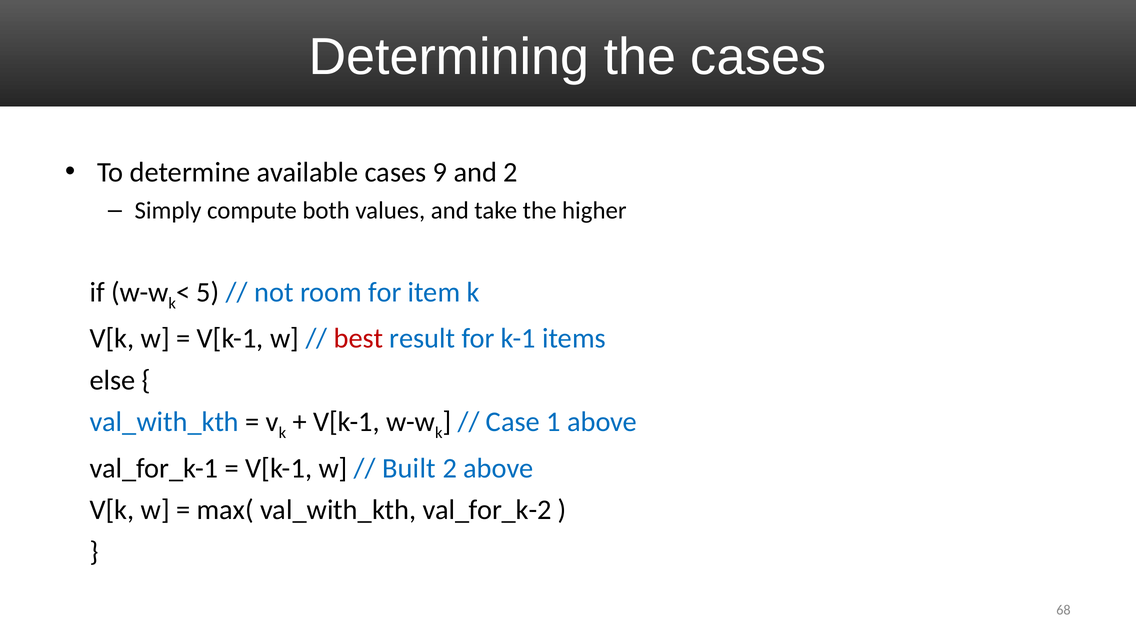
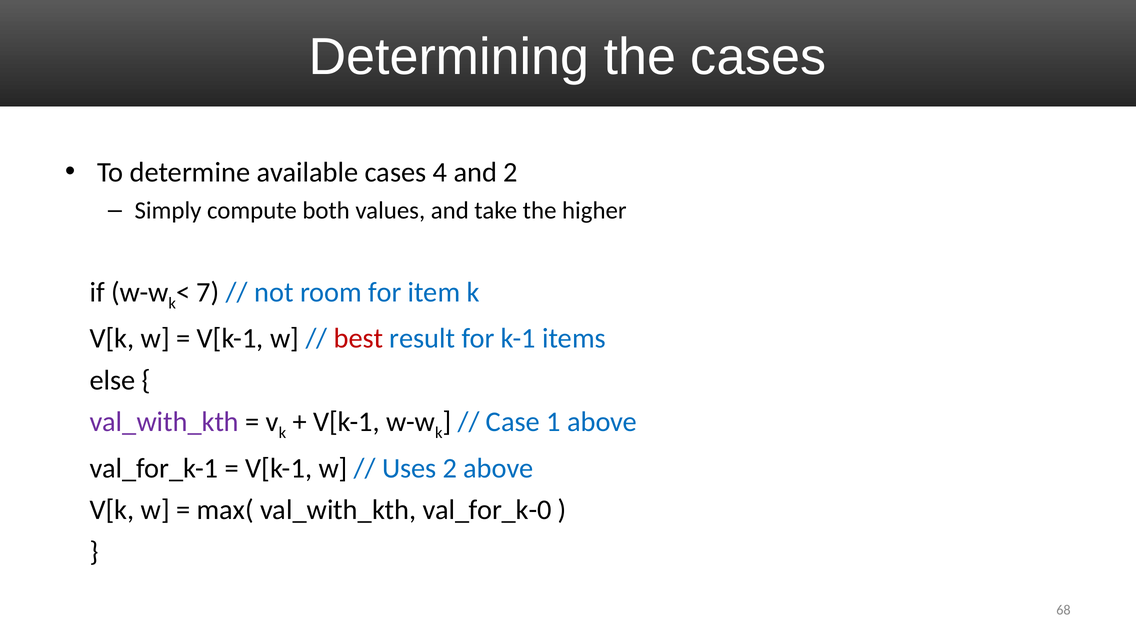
9: 9 -> 4 (440, 172)
5: 5 -> 7 (208, 292)
val_with_kth colour: blue -> purple (164, 422)
Built: Built -> Uses (409, 468)
val_for_k-2: val_for_k-2 -> val_for_k-0 (487, 510)
